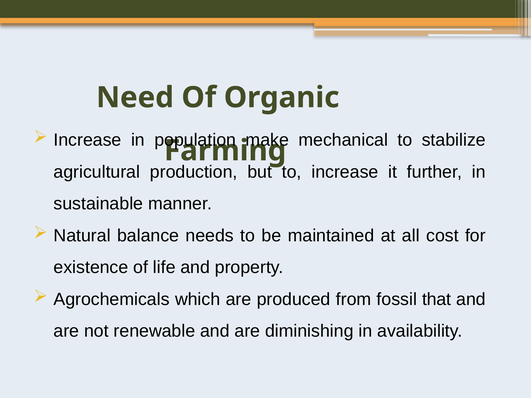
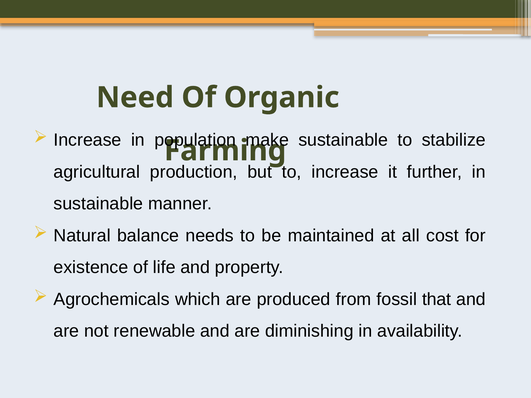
make mechanical: mechanical -> sustainable (343, 140)
